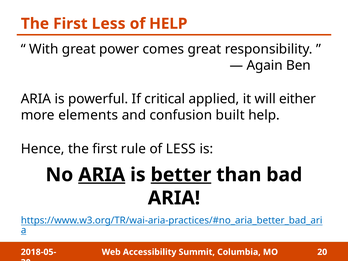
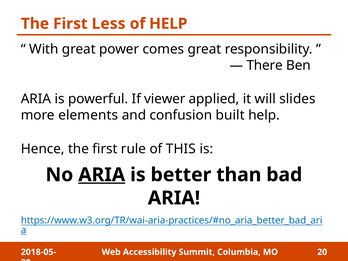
Again: Again -> There (265, 65)
critical: critical -> viewer (165, 99)
either: either -> slides (297, 99)
of LESS: LESS -> THIS (181, 149)
better underline: present -> none (181, 175)
